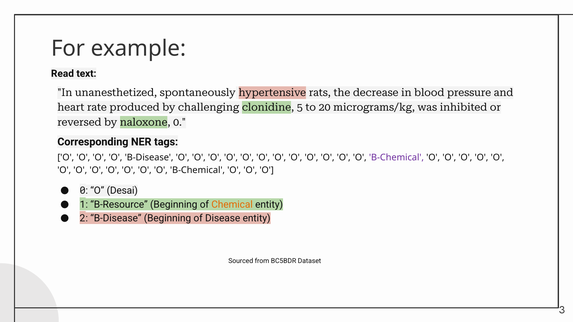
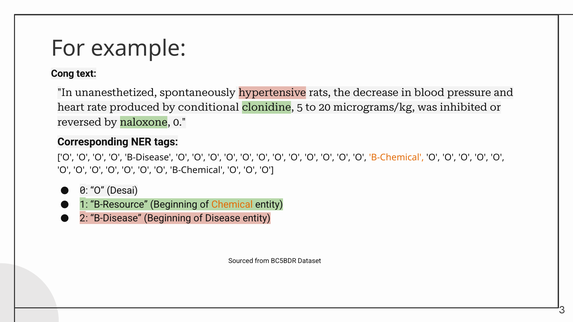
Read: Read -> Cong (63, 74)
challenging: challenging -> conditional (208, 108)
B-Chemical colour: purple -> orange (396, 158)
